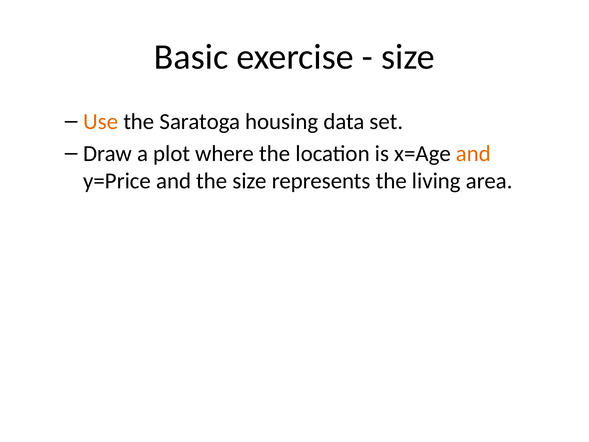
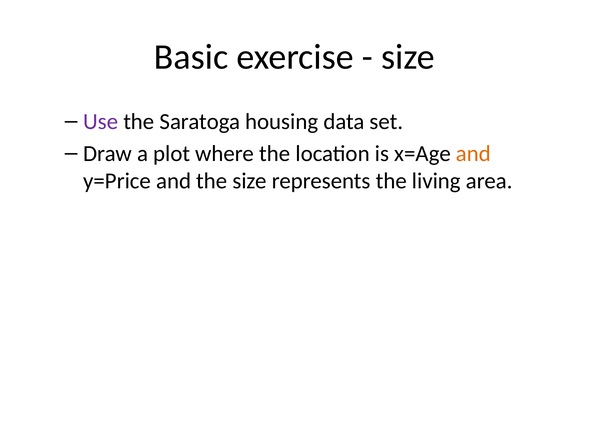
Use colour: orange -> purple (101, 121)
